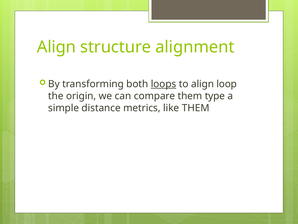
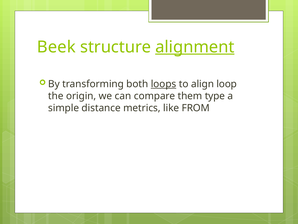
Align: Align -> Beek (56, 47)
alignment underline: none -> present (195, 47)
like THEM: THEM -> FROM (196, 108)
